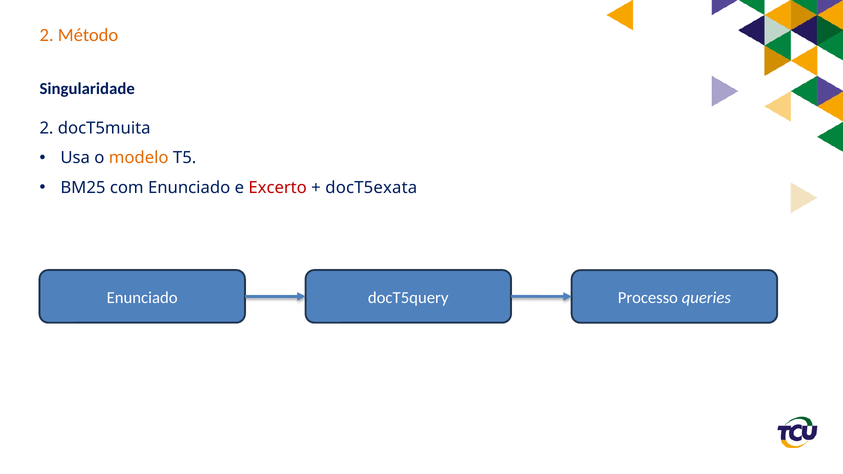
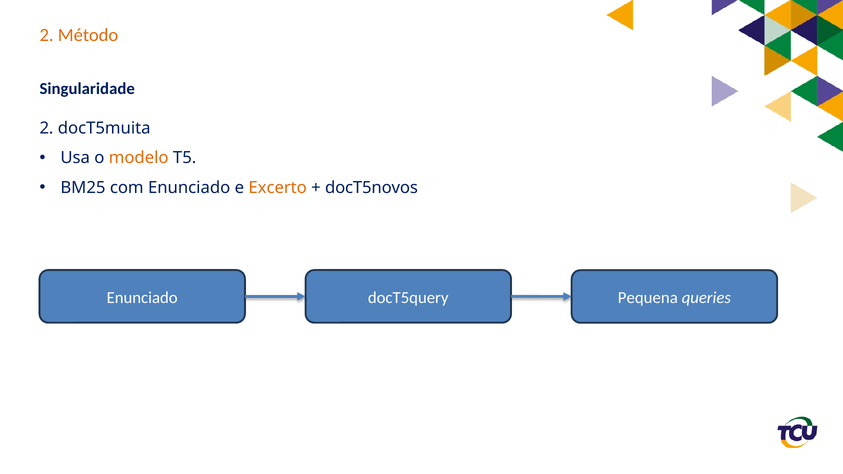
Excerto colour: red -> orange (278, 188)
docT5exata: docT5exata -> docT5novos (371, 188)
Processo: Processo -> Pequena (648, 298)
